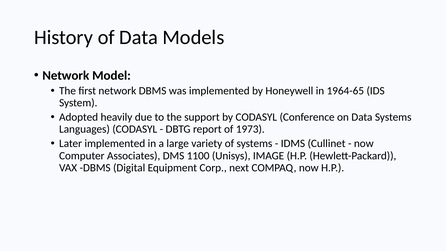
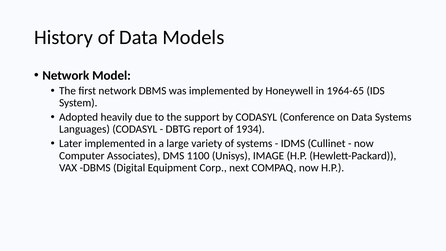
1973: 1973 -> 1934 (250, 129)
